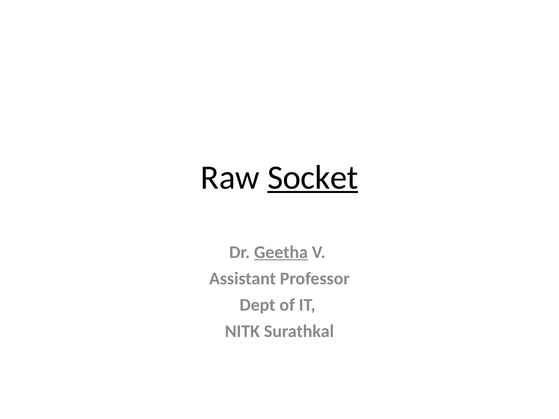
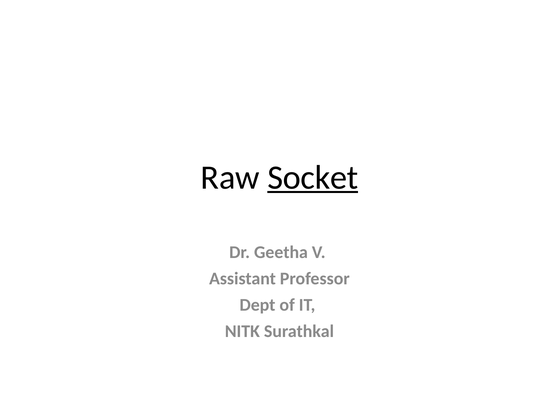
Geetha underline: present -> none (281, 252)
